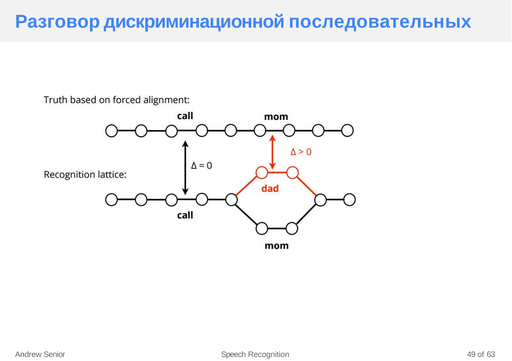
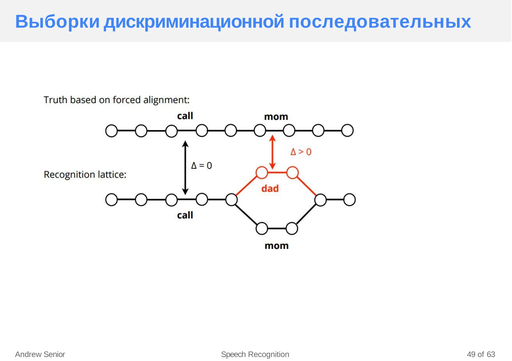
Разговор: Разговор -> Выборки (58, 22)
